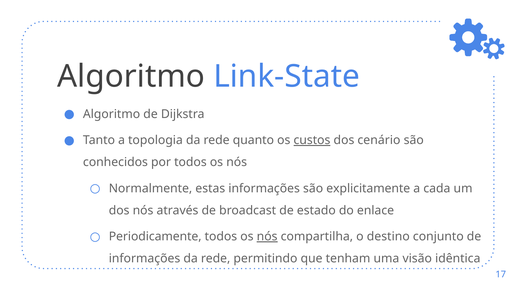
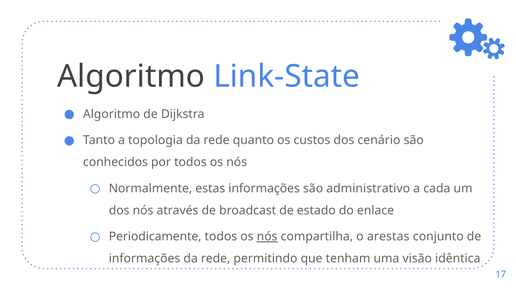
custos underline: present -> none (312, 140)
explicitamente: explicitamente -> administrativo (368, 189)
destino: destino -> arestas (388, 237)
